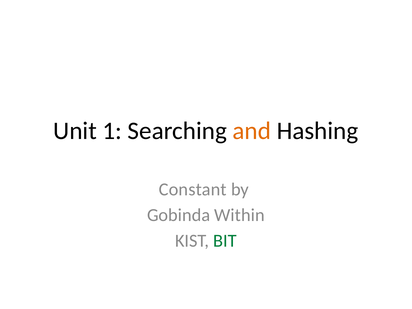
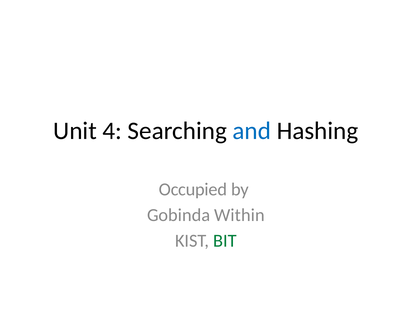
1: 1 -> 4 (112, 131)
and colour: orange -> blue (252, 131)
Constant: Constant -> Occupied (193, 189)
